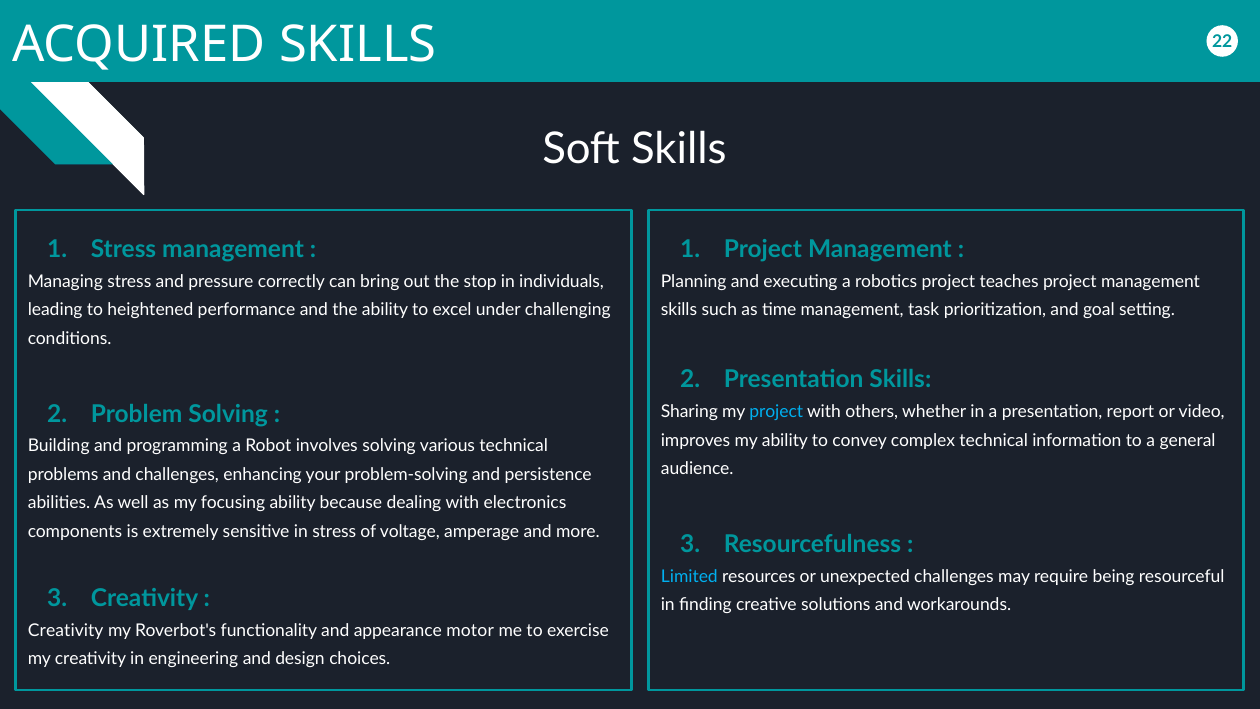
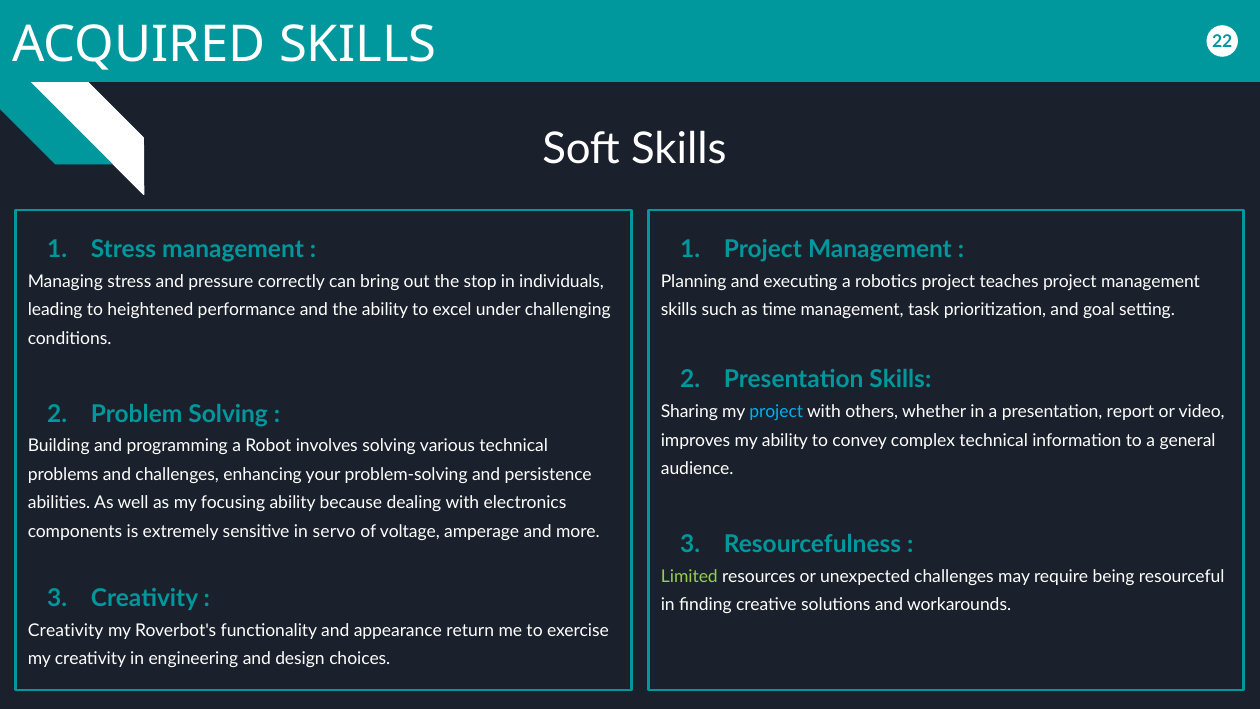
in stress: stress -> servo (334, 531)
Limited colour: light blue -> light green (689, 576)
motor: motor -> return (470, 630)
